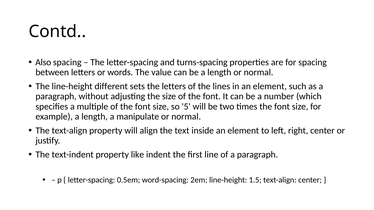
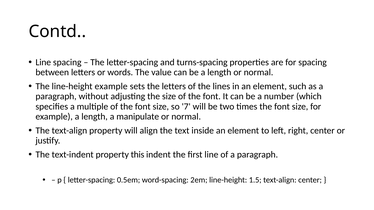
Also: Also -> Line (43, 62)
line-height different: different -> example (111, 86)
5: 5 -> 7 (186, 107)
like: like -> this (138, 155)
